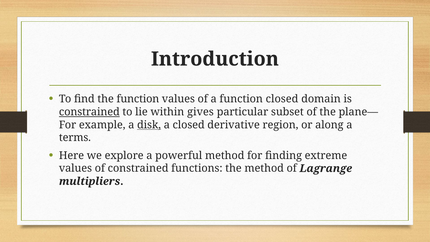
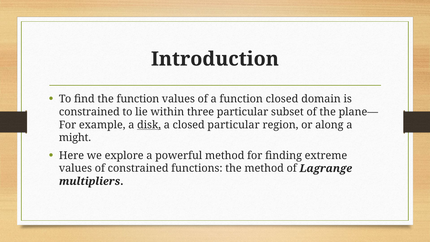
constrained underline: present -> none (89, 112)
gives: gives -> three (201, 112)
closed derivative: derivative -> particular (234, 125)
terms: terms -> might (75, 138)
